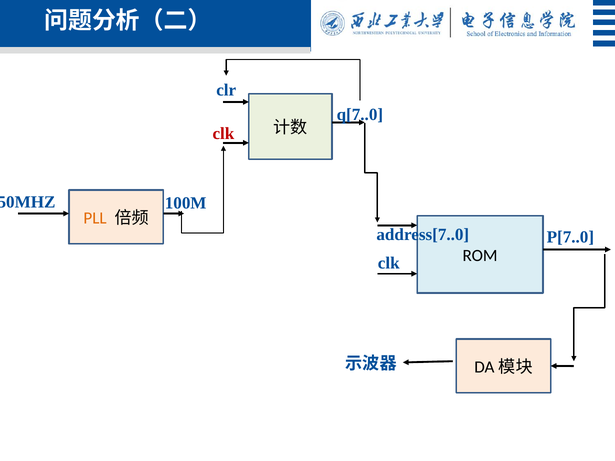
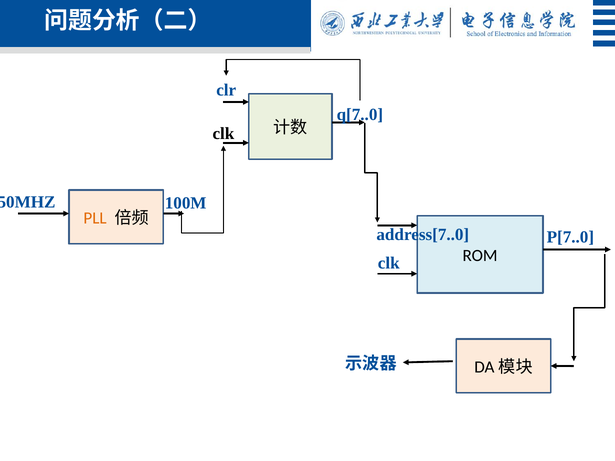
clk colour: red -> black (223, 134)
